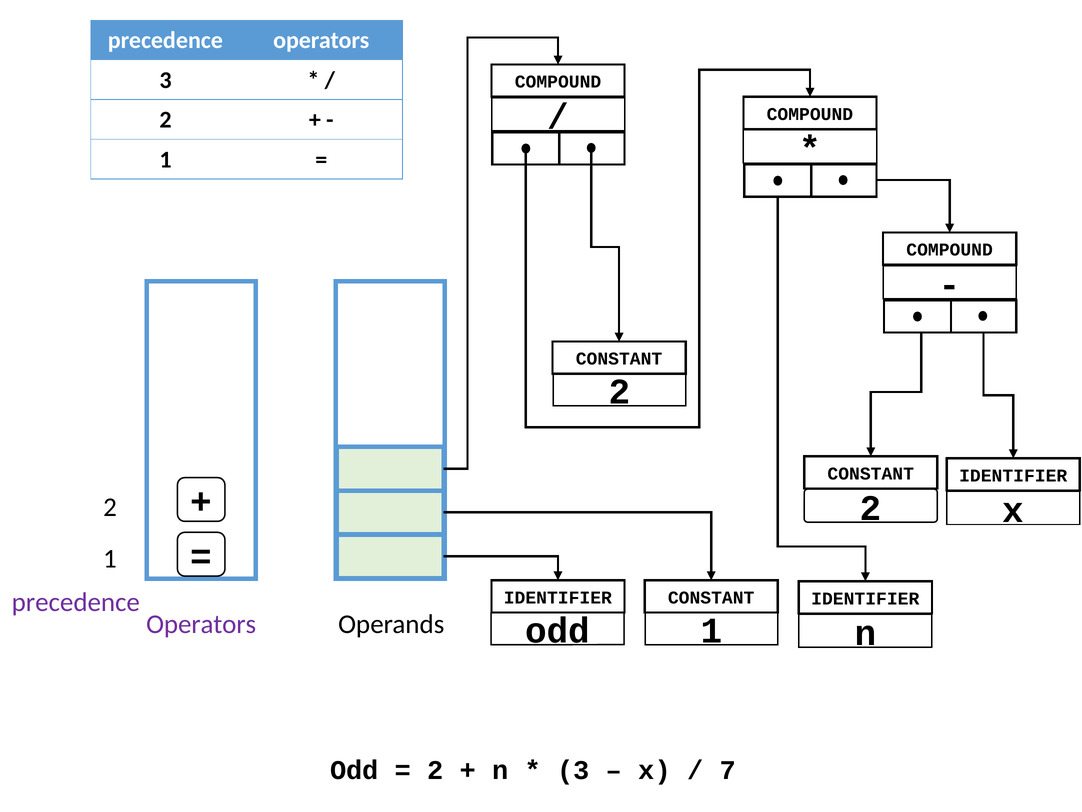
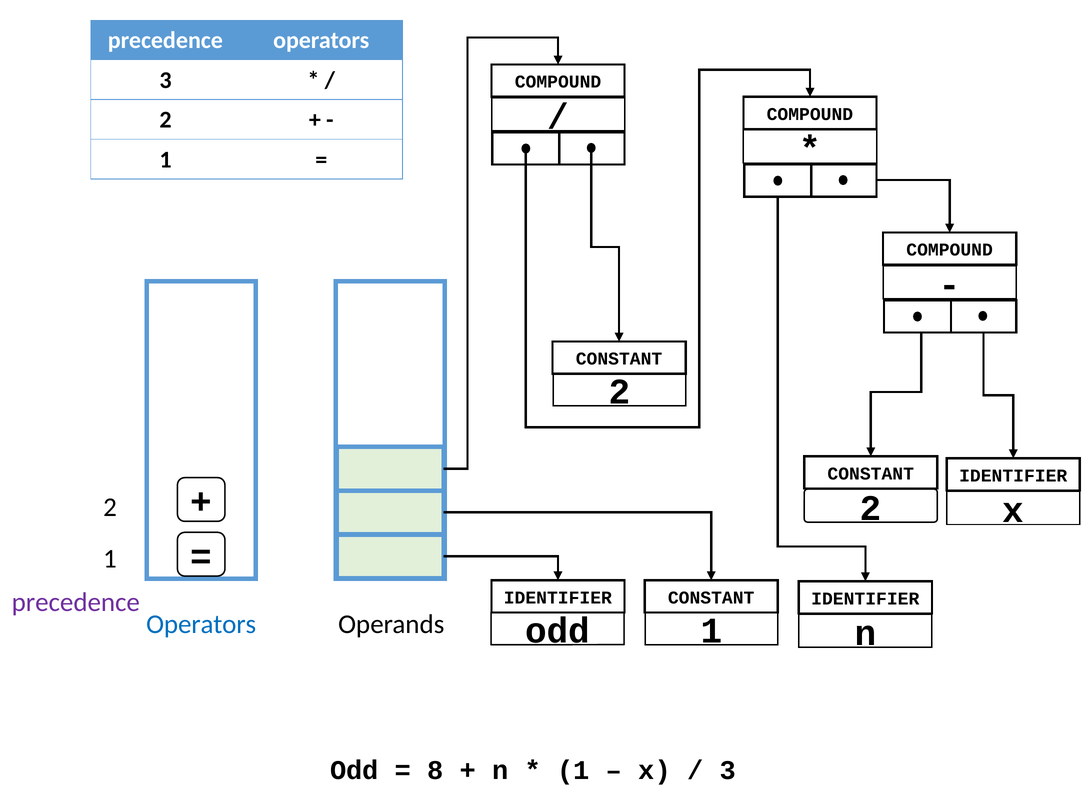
Operators colour: purple -> blue (201, 624)
2: 2 -> 8 (436, 770)
3: 3 -> 1 (573, 770)
7: 7 -> 3 (728, 770)
